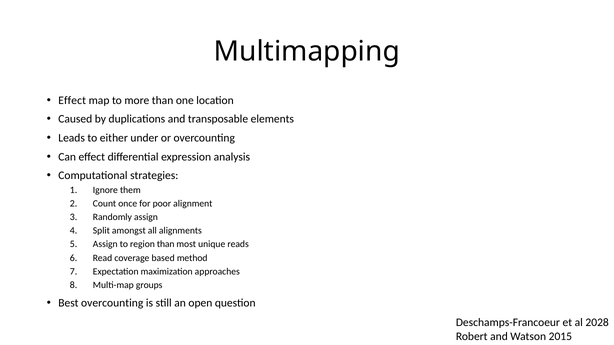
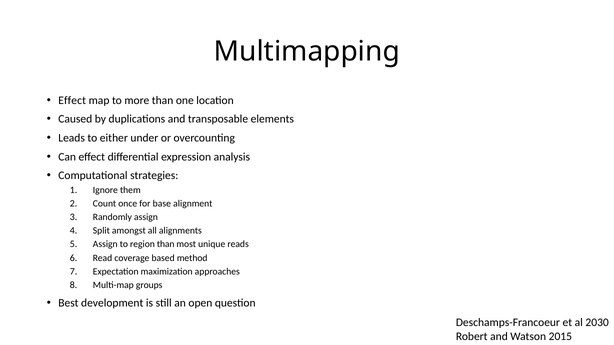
poor: poor -> base (162, 204)
Best overcounting: overcounting -> development (112, 303)
2028: 2028 -> 2030 (597, 323)
